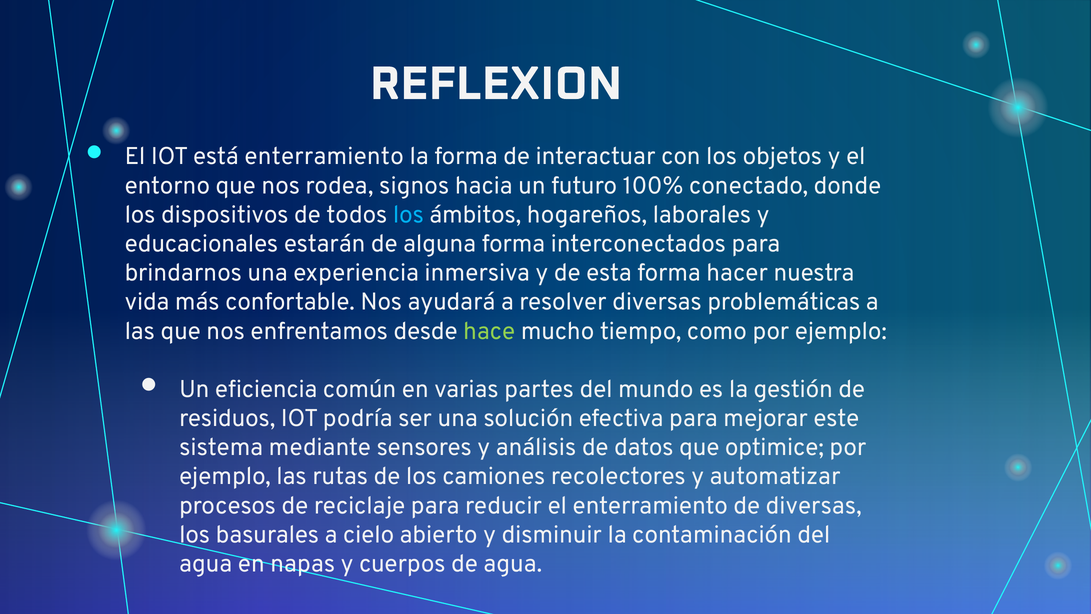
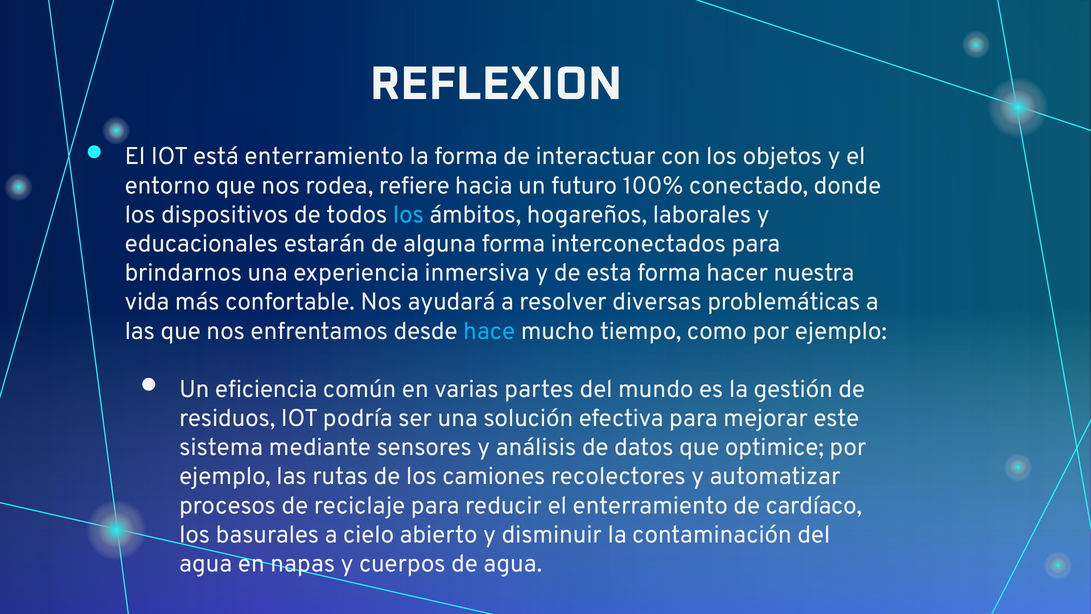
signos: signos -> refiere (414, 185)
hace colour: light green -> light blue (489, 331)
de diversas: diversas -> cardíaco (814, 505)
